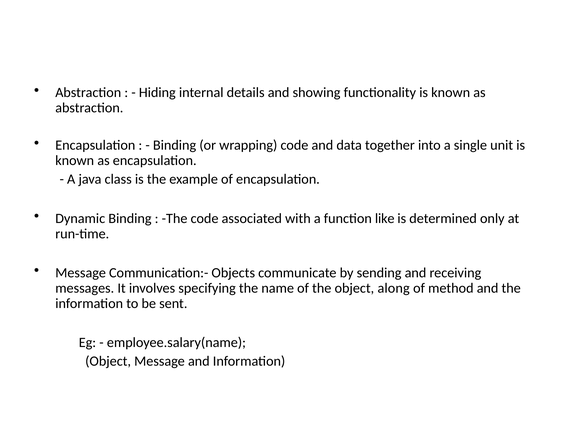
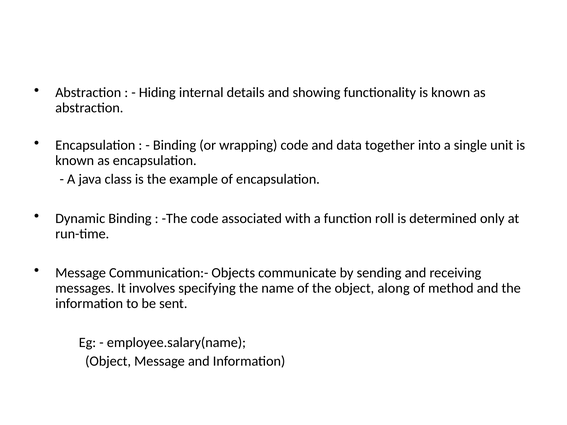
like: like -> roll (385, 219)
